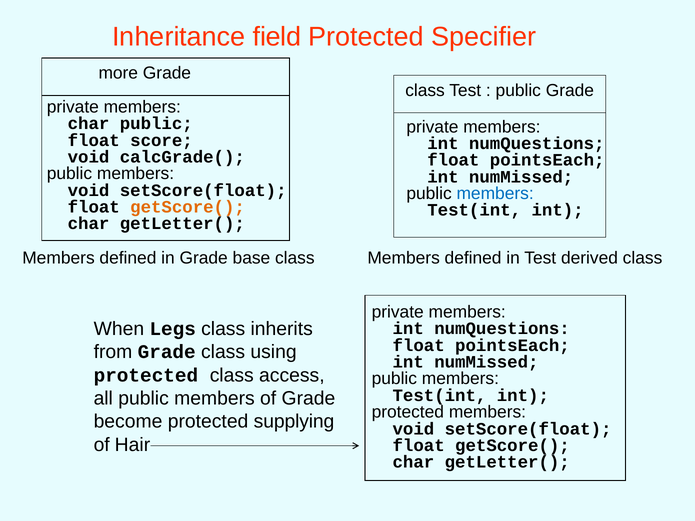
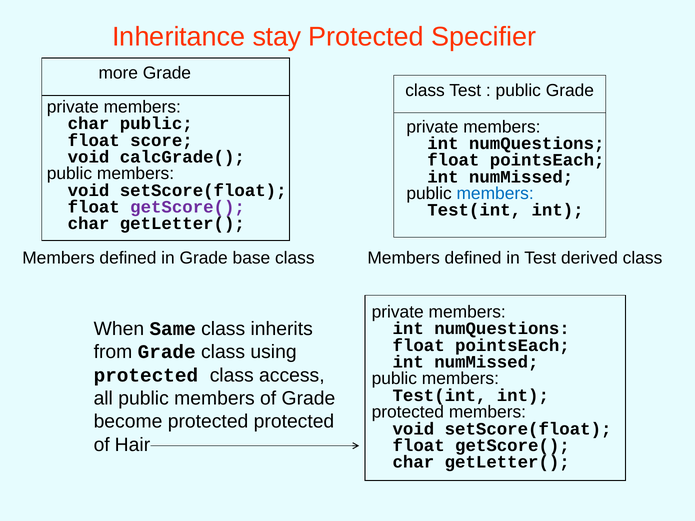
field: field -> stay (277, 37)
getScore( colour: orange -> purple (188, 207)
Legs: Legs -> Same (173, 329)
protected supplying: supplying -> protected (294, 422)
